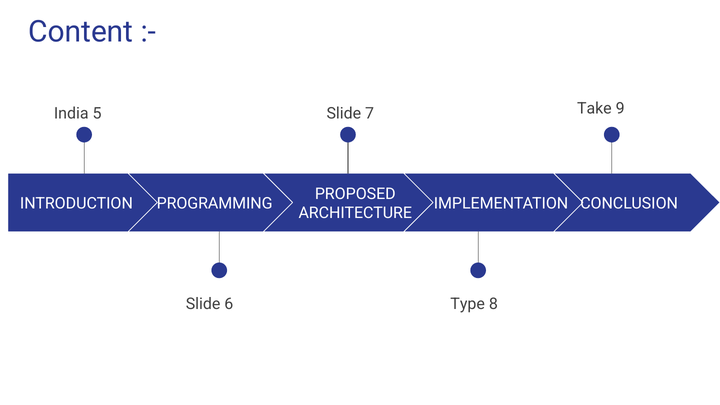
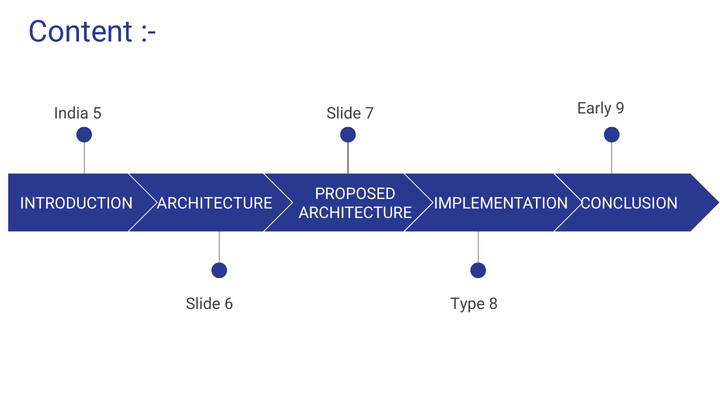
Take: Take -> Early (594, 109)
PROGRAMMING: PROGRAMMING -> ARCHITECTURE (215, 204)
